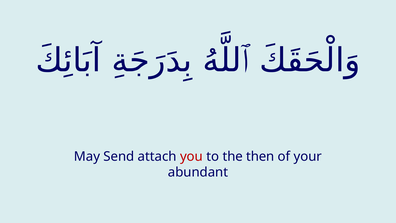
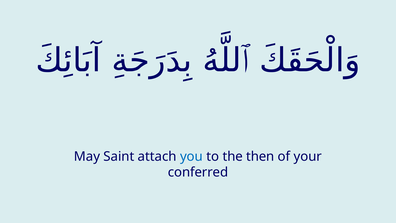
Send: Send -> Saint (119, 156)
you colour: red -> blue (191, 156)
abundant: abundant -> conferred (198, 172)
